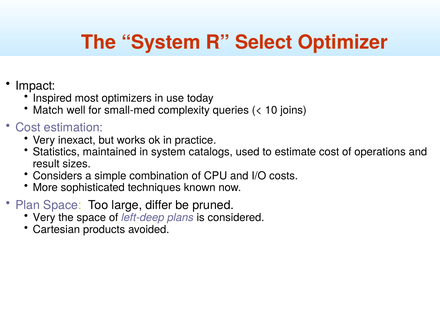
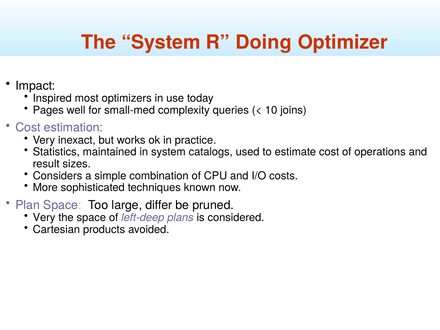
Select: Select -> Doing (264, 42)
Match: Match -> Pages (48, 110)
